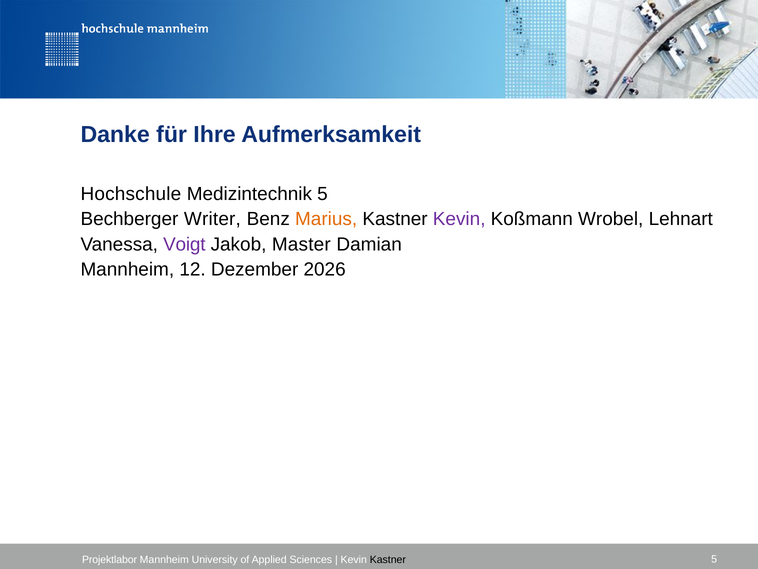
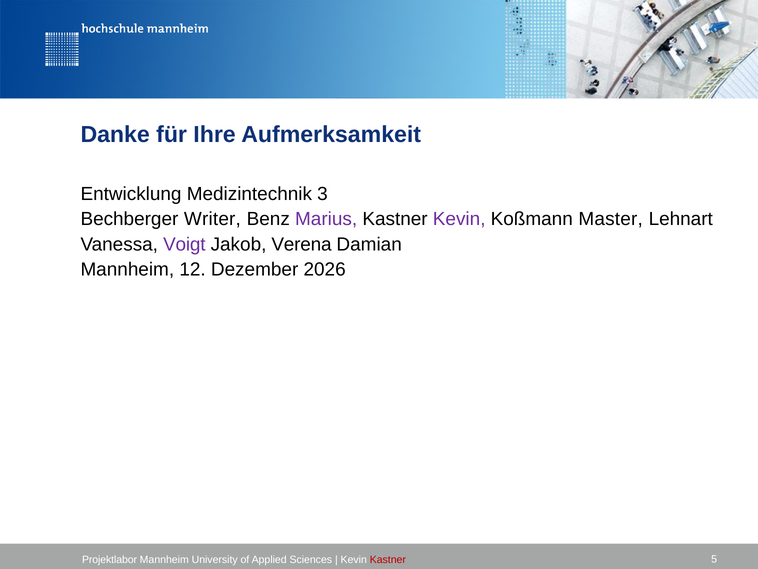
Hochschule: Hochschule -> Entwicklung (131, 194)
Medizintechnik 5: 5 -> 3 (322, 194)
Marius colour: orange -> purple (326, 219)
Wrobel: Wrobel -> Master (611, 219)
Master: Master -> Verena (302, 244)
Kastner colour: black -> red (388, 559)
